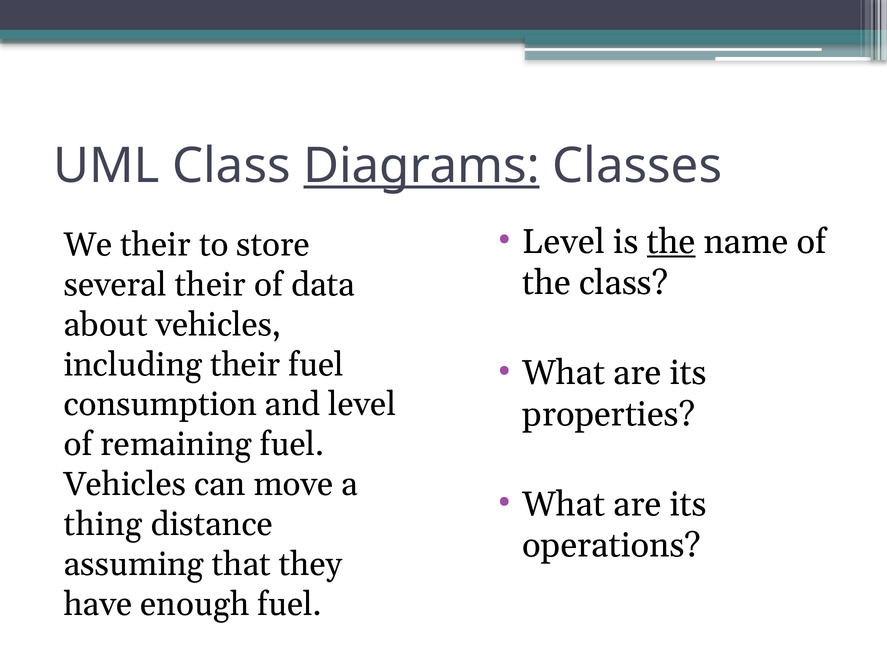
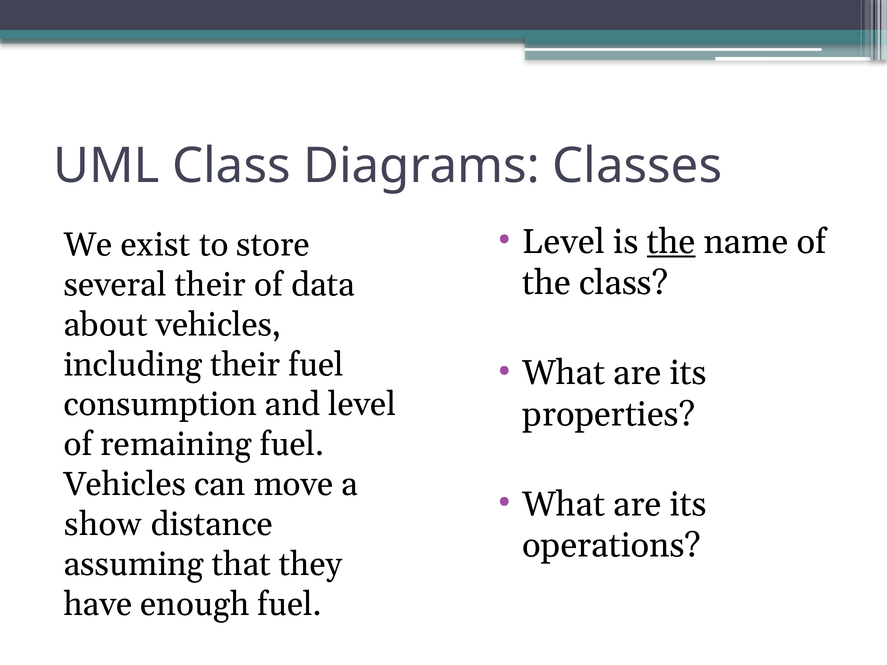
Diagrams underline: present -> none (422, 166)
We their: their -> exist (155, 245)
thing: thing -> show (103, 525)
